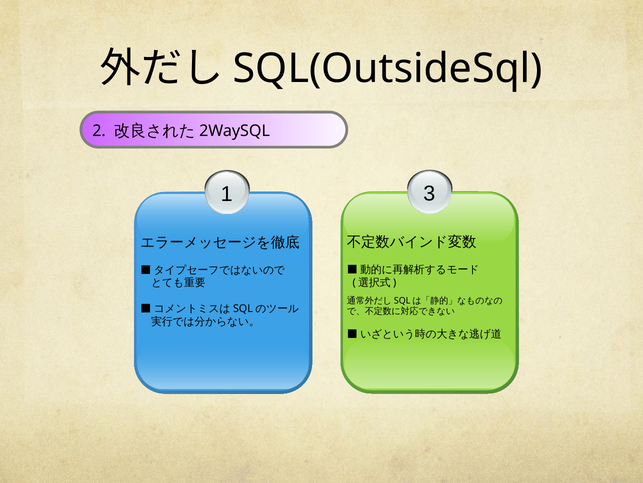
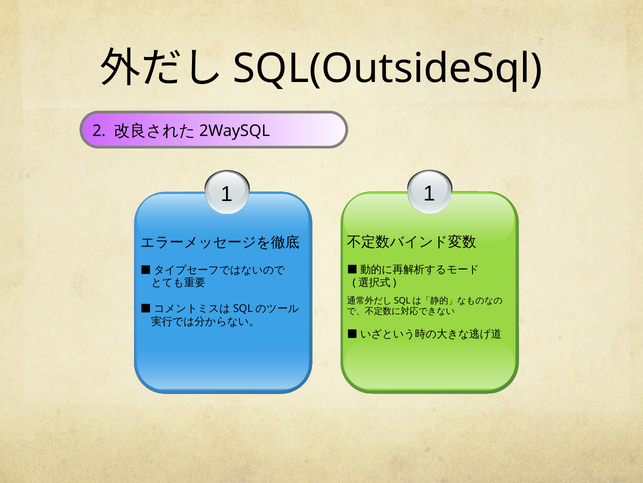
1 3: 3 -> 1 (429, 194)
